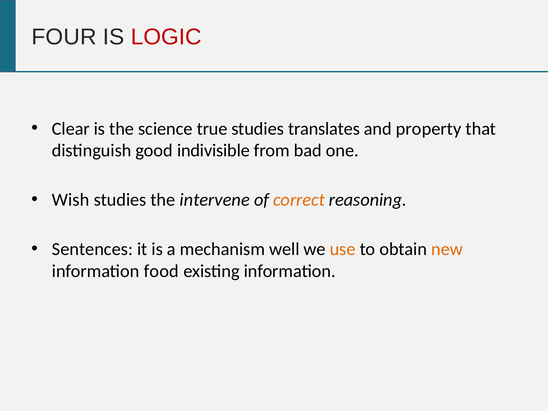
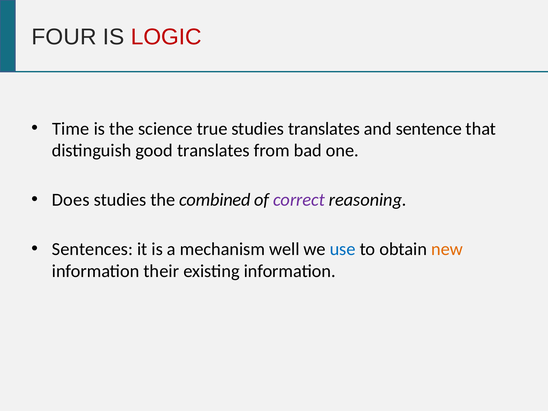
Clear: Clear -> Time (71, 129)
property: property -> sentence (429, 129)
good indivisible: indivisible -> translates (213, 151)
Wish: Wish -> Does (71, 200)
intervene: intervene -> combined (215, 200)
correct colour: orange -> purple (299, 200)
use colour: orange -> blue (343, 249)
food: food -> their (161, 271)
